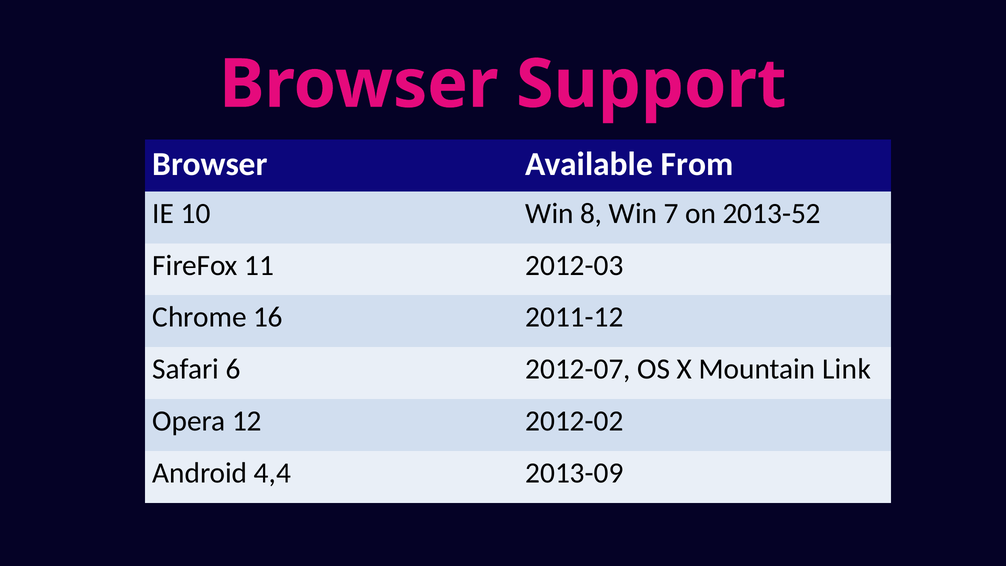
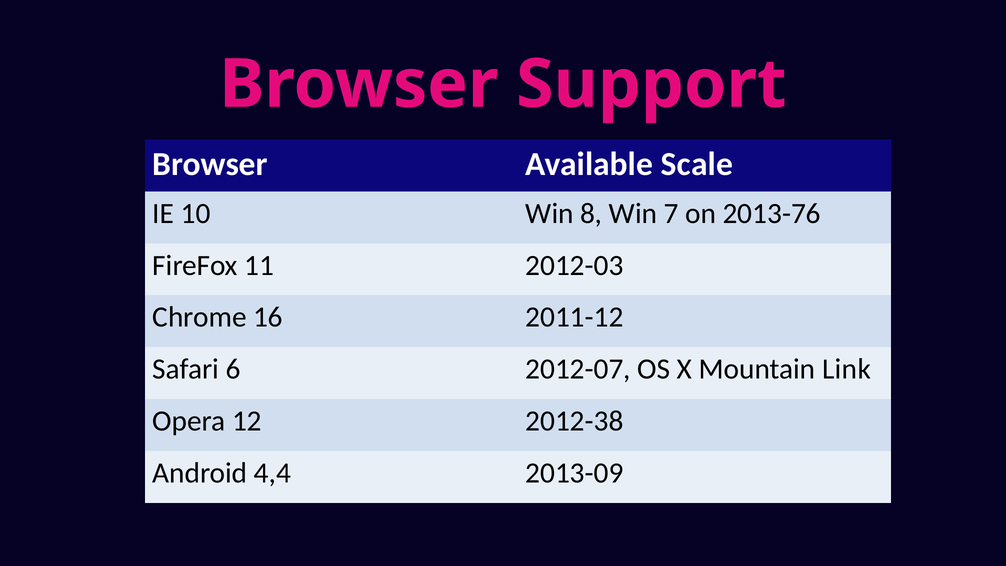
From: From -> Scale (697, 164)
2013-52: 2013-52 -> 2013-76 (772, 213)
2012-02: 2012-02 -> 2012-38 (574, 421)
